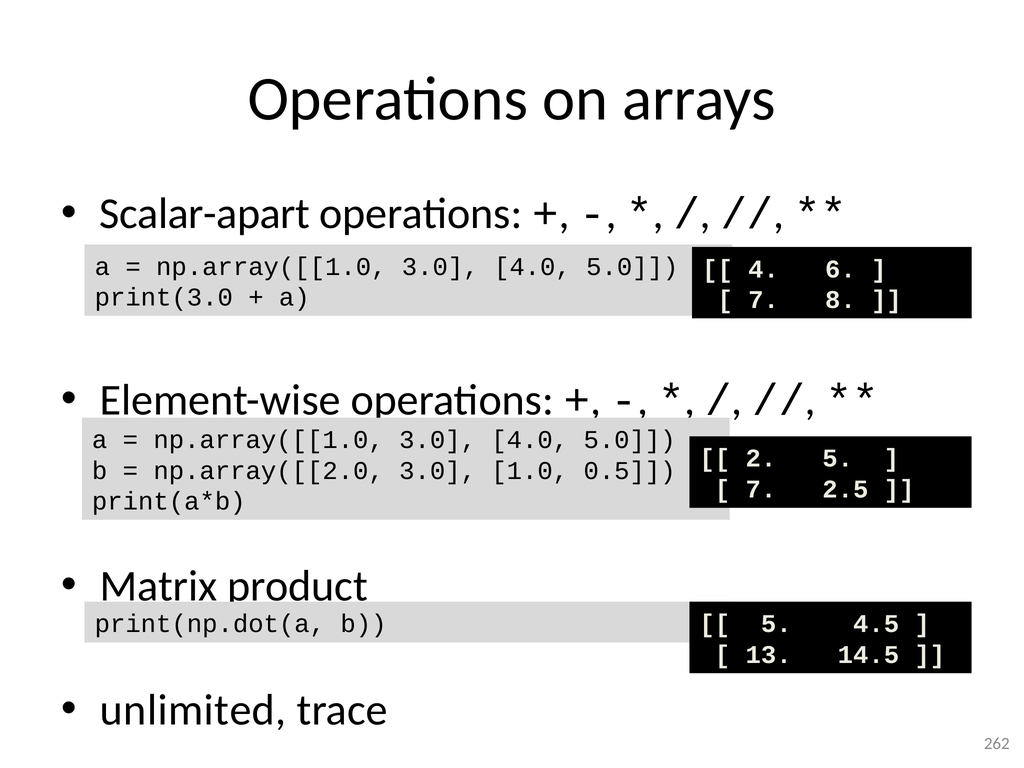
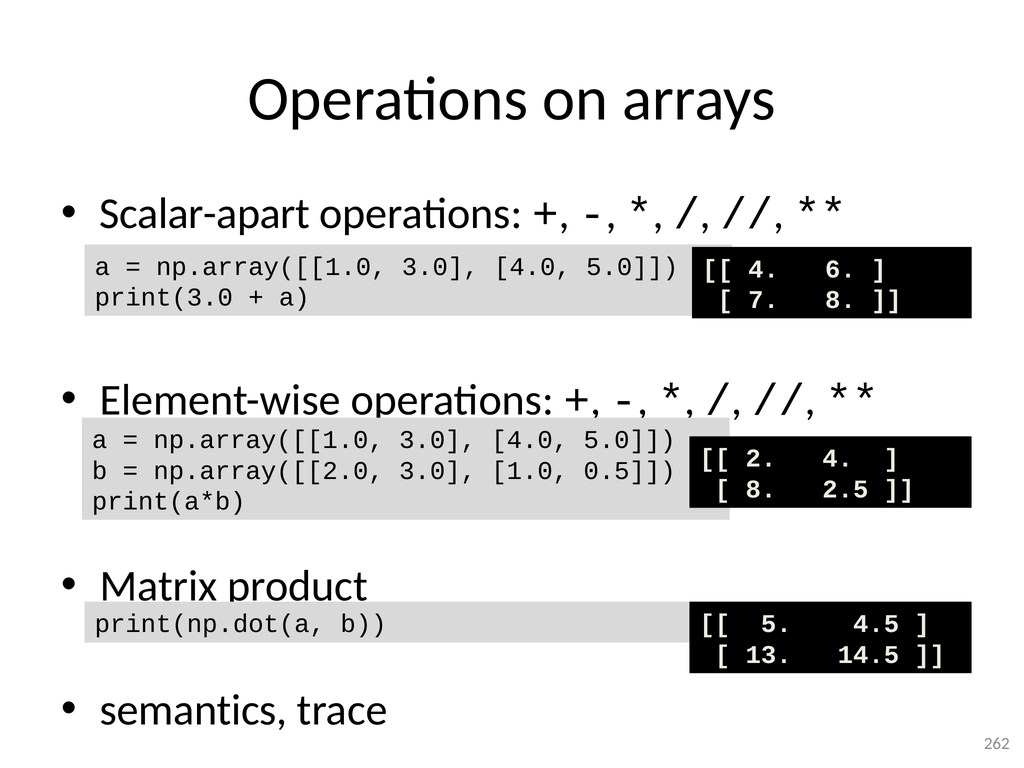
2 5: 5 -> 4 (838, 458)
7: 7 -> 8 (761, 489)
unlimited: unlimited -> semantics (194, 710)
